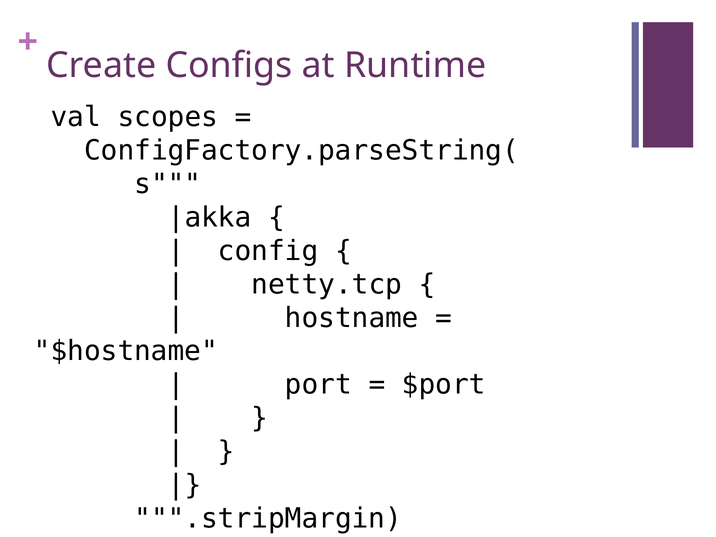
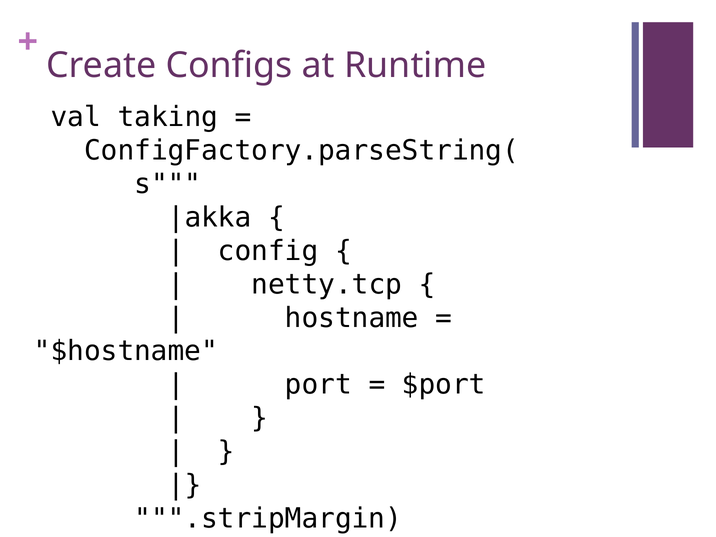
scopes: scopes -> taking (168, 117)
